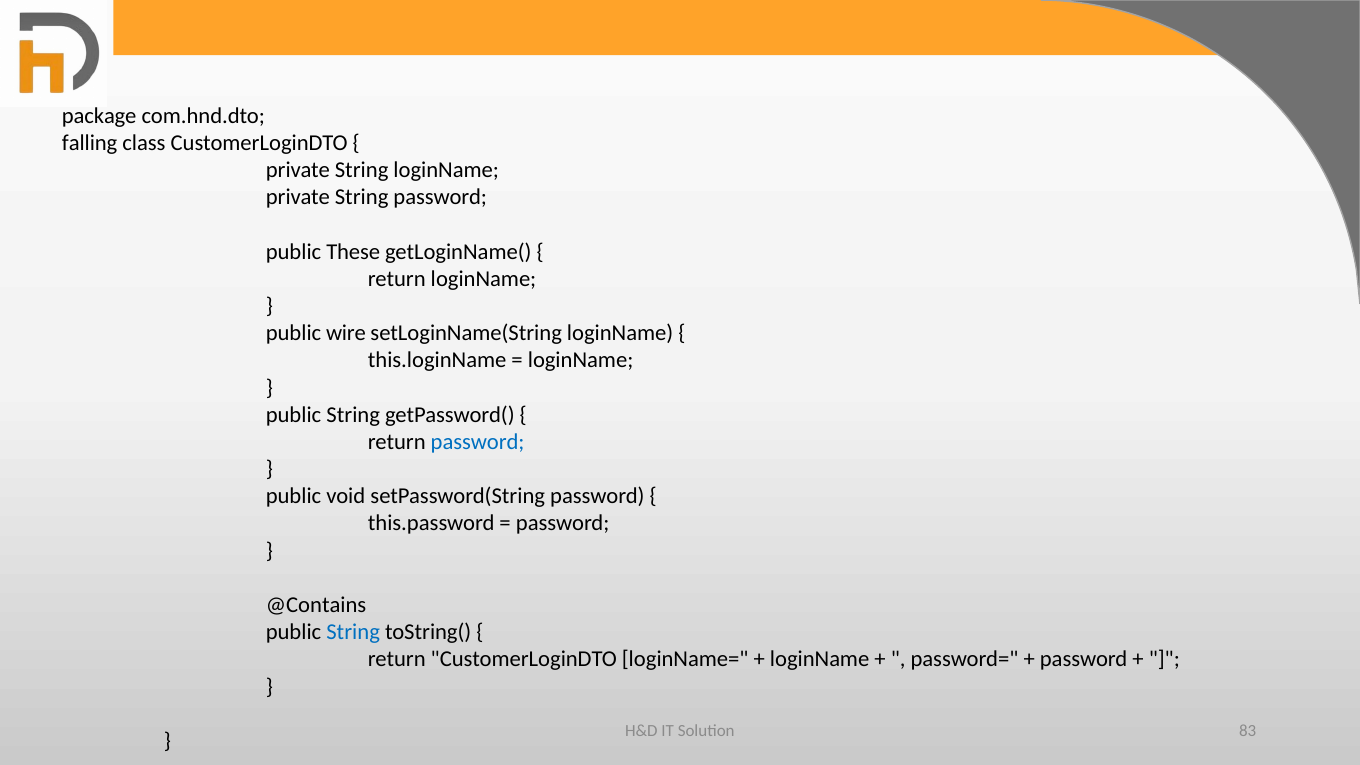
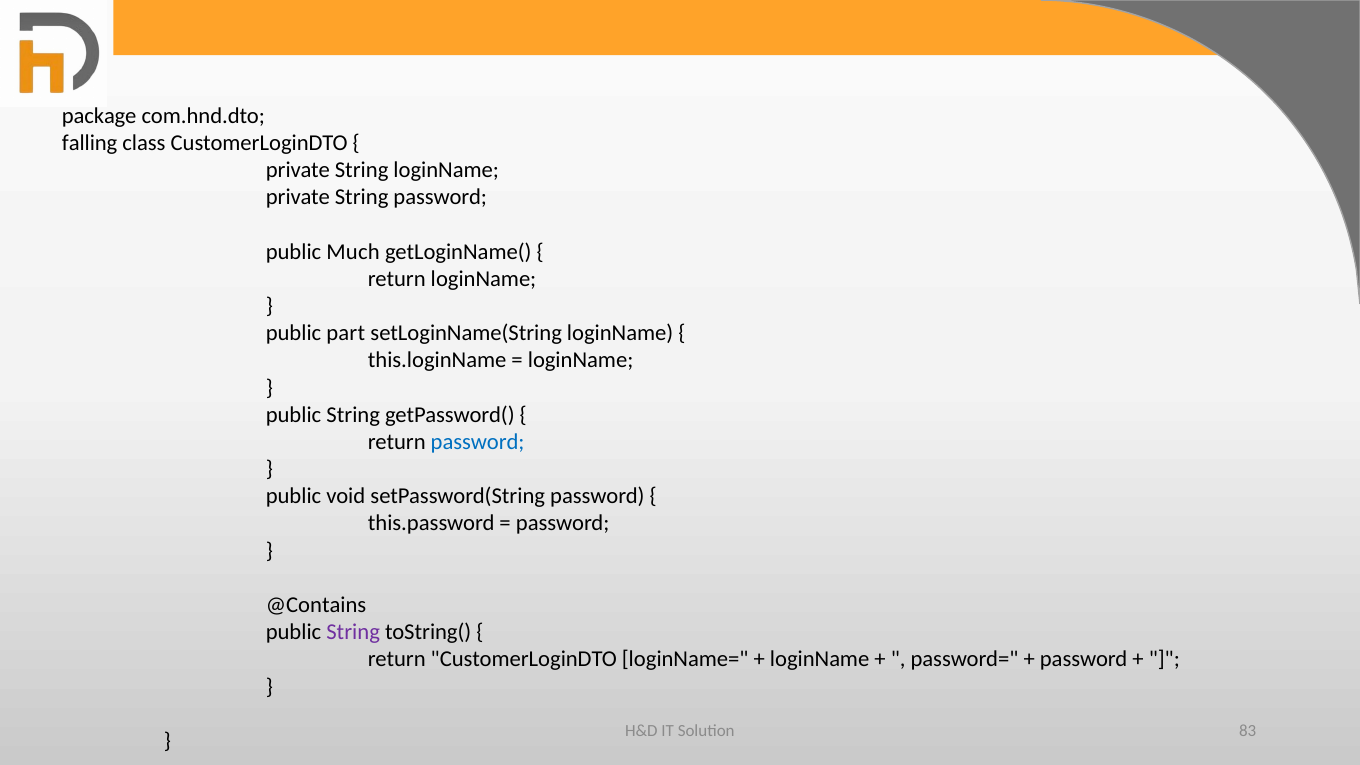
These: These -> Much (353, 252)
wire: wire -> part (346, 333)
String colour: blue -> purple (353, 632)
